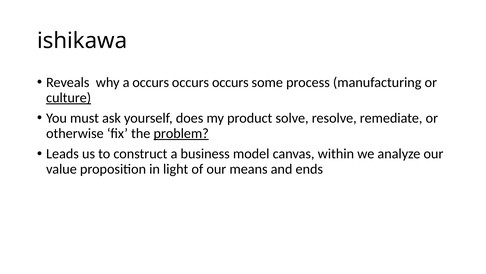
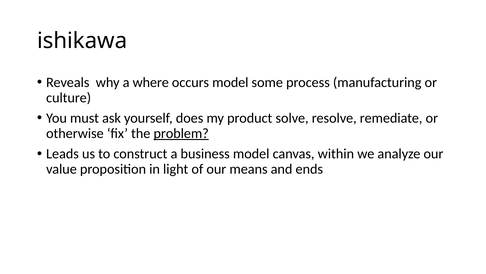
a occurs: occurs -> where (151, 82)
occurs: occurs -> model (230, 82)
culture underline: present -> none (69, 97)
